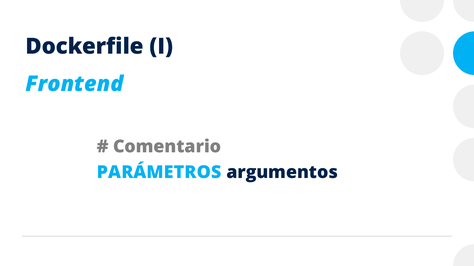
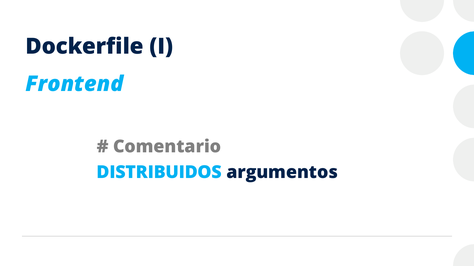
PARÁMETROS: PARÁMETROS -> DISTRIBUIDOS (159, 173)
